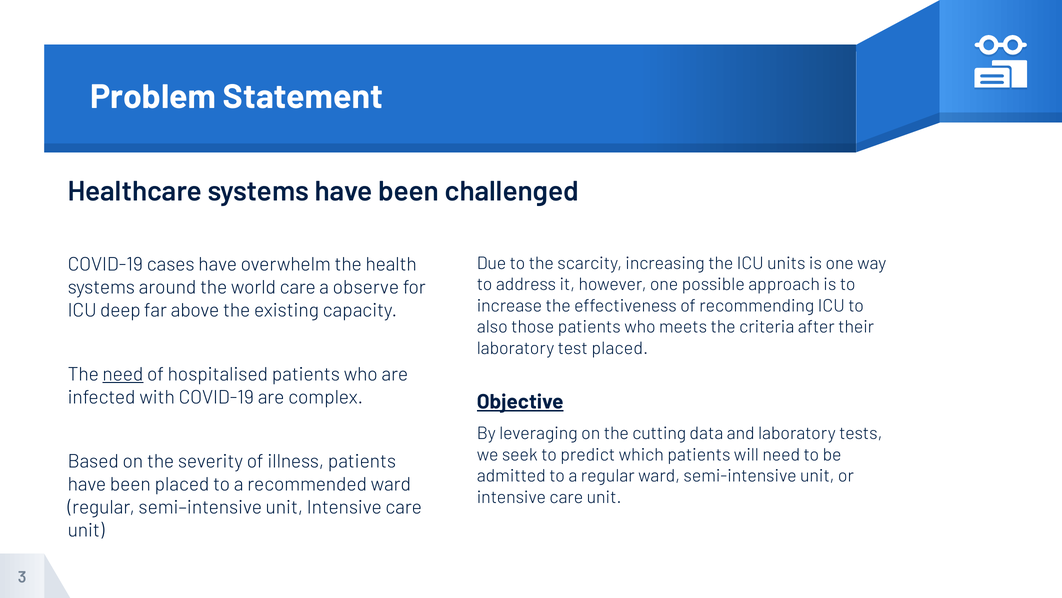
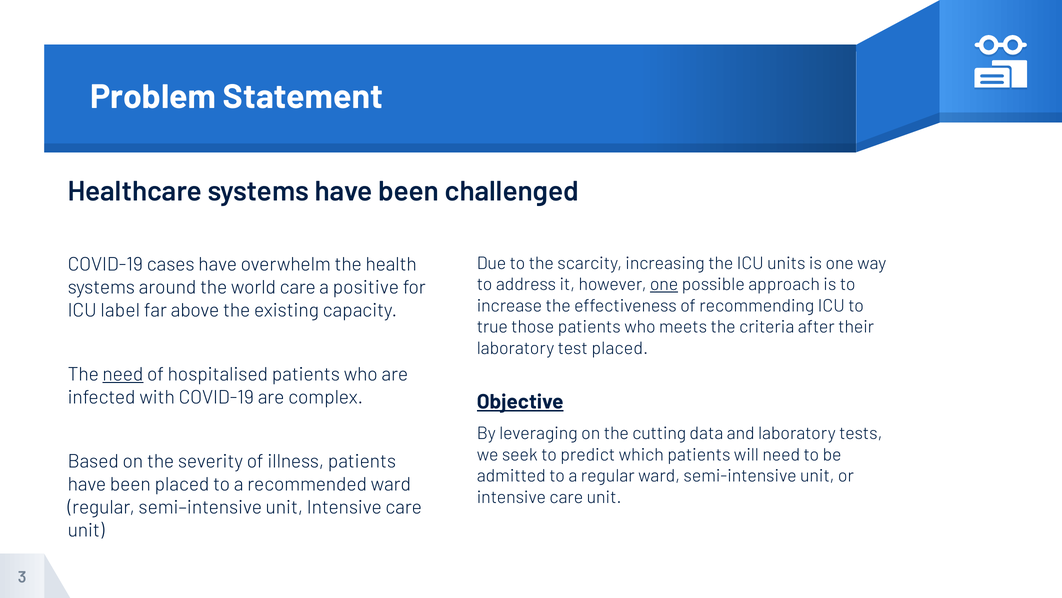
one underline: none -> present (664, 284)
observe: observe -> positive (366, 287)
deep: deep -> label (120, 310)
also: also -> true (492, 327)
